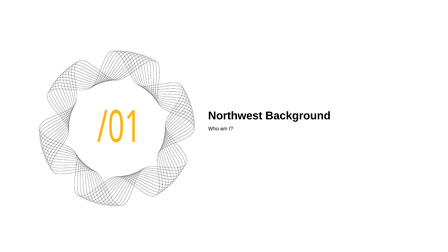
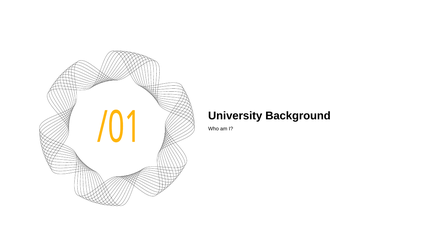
Northwest: Northwest -> University (235, 116)
